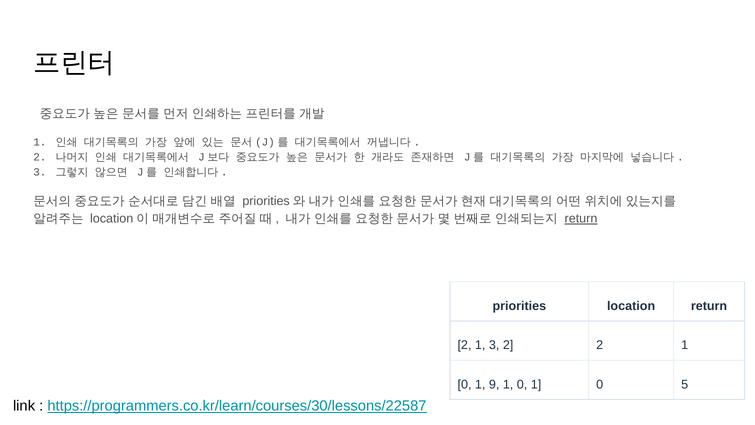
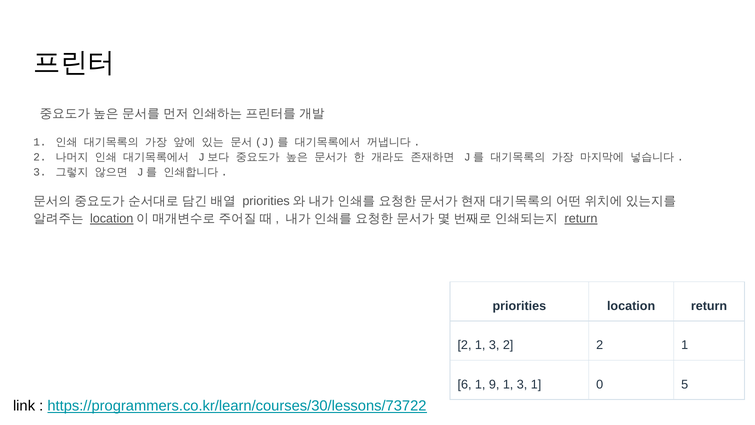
location underline: none -> present (112, 219)
0: 0 -> 6 (465, 384)
9 1 0: 0 -> 3 (522, 384)
https://programmers.co.kr/learn/courses/30/lessons/22587: https://programmers.co.kr/learn/courses/30/lessons/22587 -> https://programmers.co.kr/learn/courses/30/lessons/73722 (237, 406)
